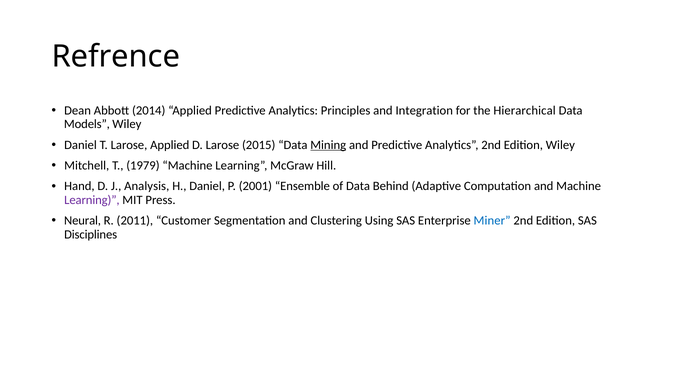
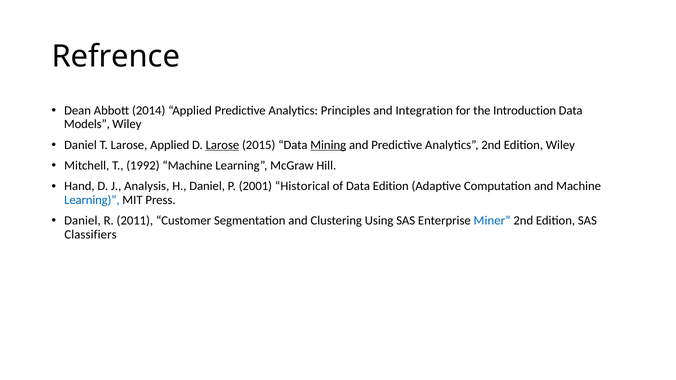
Hierarchical: Hierarchical -> Introduction (525, 111)
Larose underline: none -> present (222, 145)
1979: 1979 -> 1992 (143, 166)
Ensemble: Ensemble -> Historical (302, 186)
Data Behind: Behind -> Edition (391, 186)
Learning colour: purple -> blue (92, 200)
Neural: Neural -> Daniel (82, 221)
Disciplines: Disciplines -> Classifiers (91, 235)
